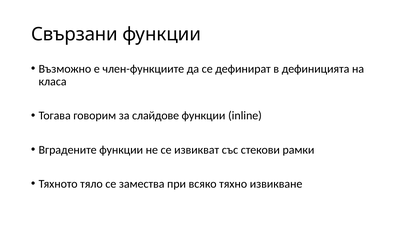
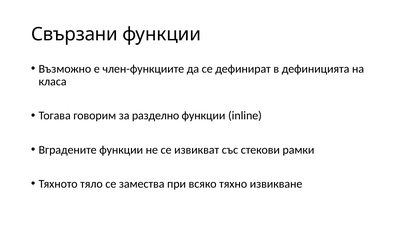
слайдове: слайдове -> разделно (156, 116)
